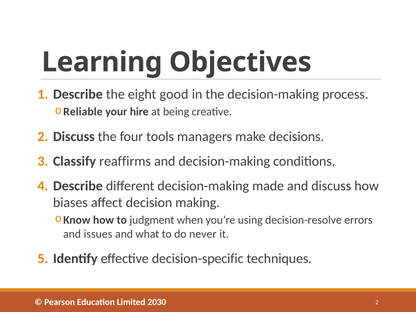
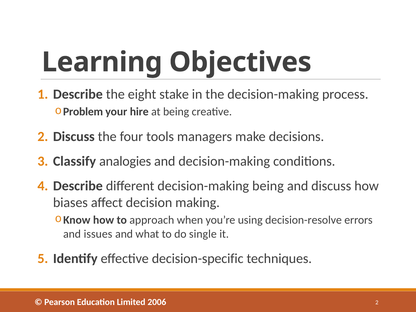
good: good -> stake (174, 94)
Reliable: Reliable -> Problem (83, 112)
reaffirms: reaffirms -> analogies (125, 161)
decision-making made: made -> being (268, 186)
judgment: judgment -> approach (152, 220)
never: never -> single (203, 234)
2030: 2030 -> 2006 (157, 302)
